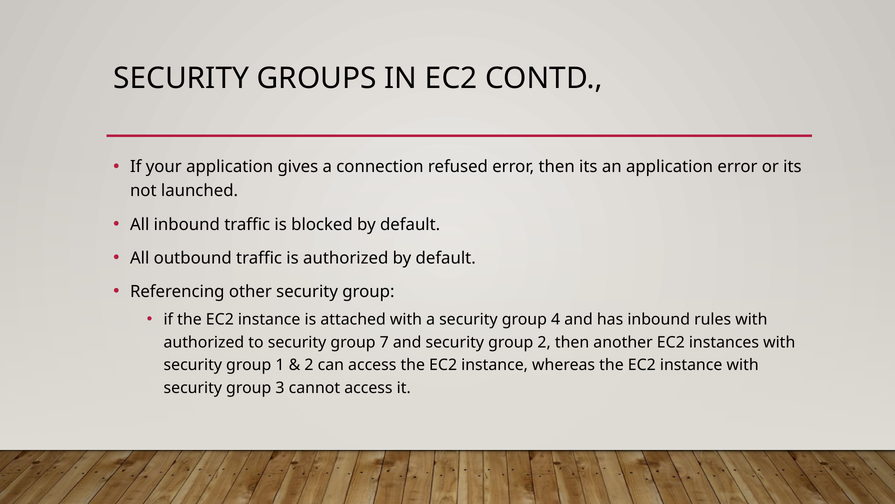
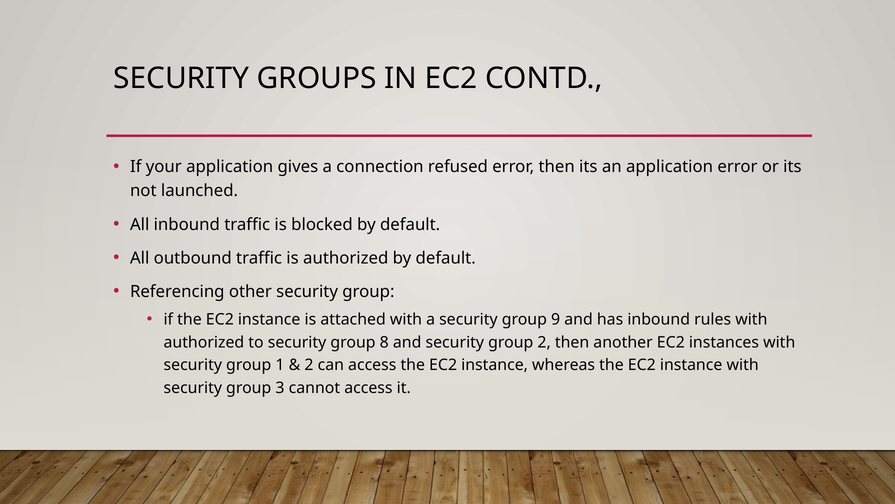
4: 4 -> 9 (556, 319)
7: 7 -> 8 (384, 342)
